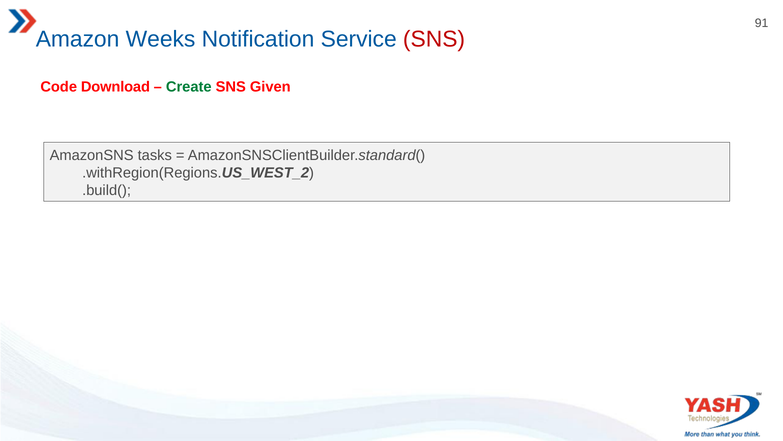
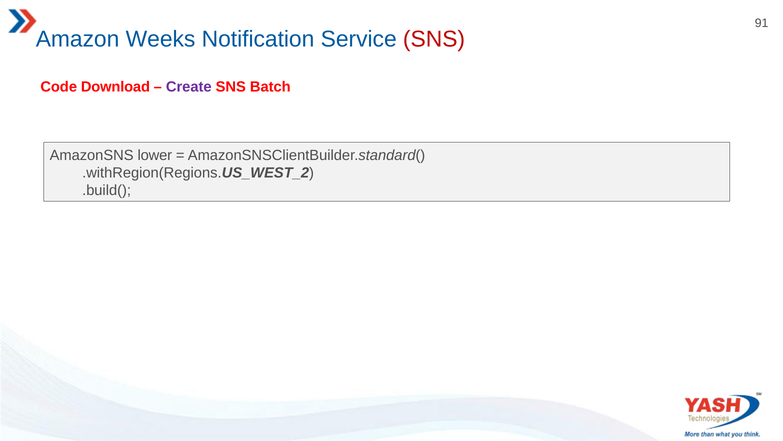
Create colour: green -> purple (189, 87)
Given: Given -> Batch (270, 87)
tasks: tasks -> lower (155, 155)
